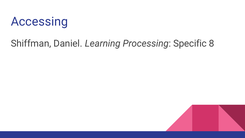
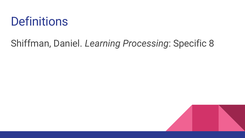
Accessing: Accessing -> Definitions (40, 22)
